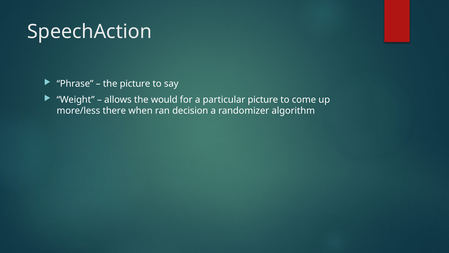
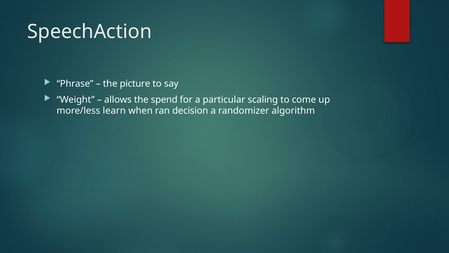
would: would -> spend (164, 99)
particular picture: picture -> scaling (263, 99)
there: there -> learn (114, 111)
